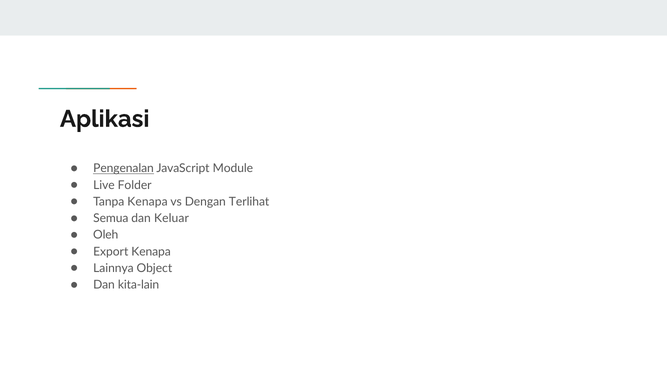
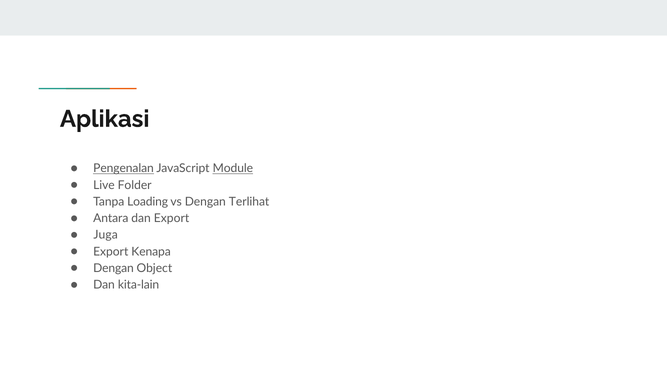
Module underline: none -> present (233, 169)
Tanpa Kenapa: Kenapa -> Loading (148, 202)
Semua: Semua -> Antara (111, 218)
dan Keluar: Keluar -> Export (172, 218)
Oleh: Oleh -> Juga (106, 235)
Lainnya: Lainnya -> Dengan (113, 268)
